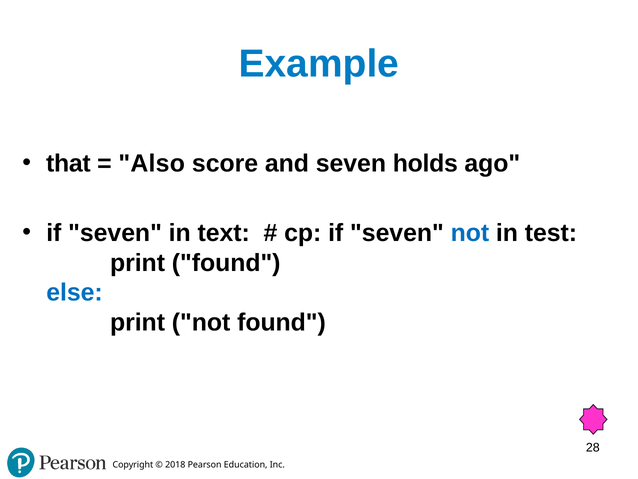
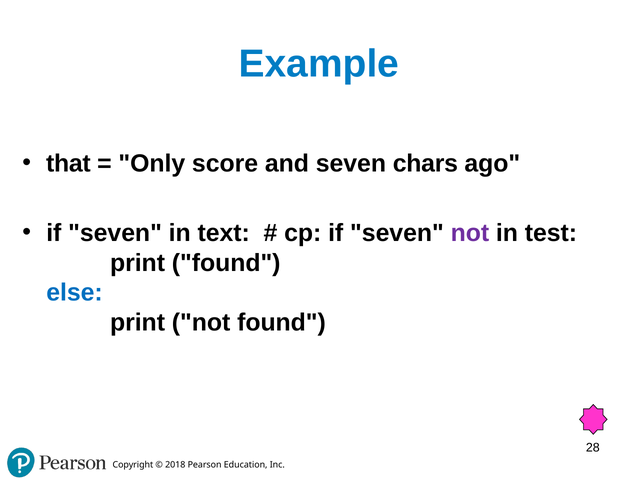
Also: Also -> Only (152, 163)
holds: holds -> chars (425, 163)
not colour: blue -> purple (470, 233)
